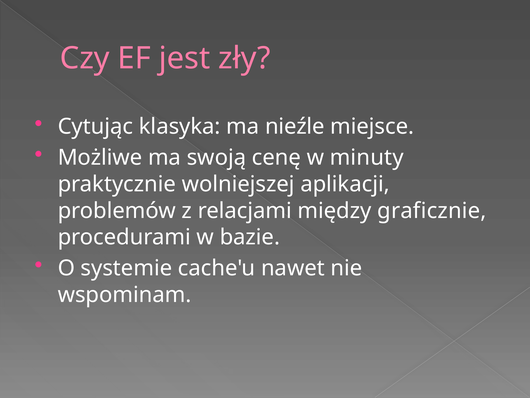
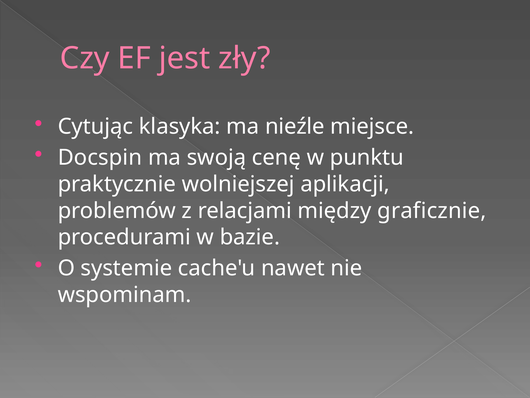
Możliwe: Możliwe -> Docspin (100, 157)
minuty: minuty -> punktu (367, 157)
